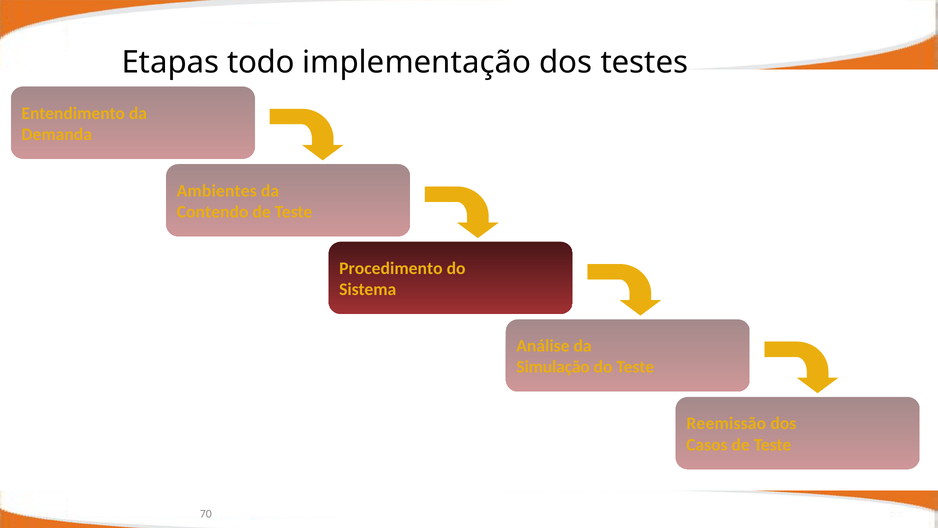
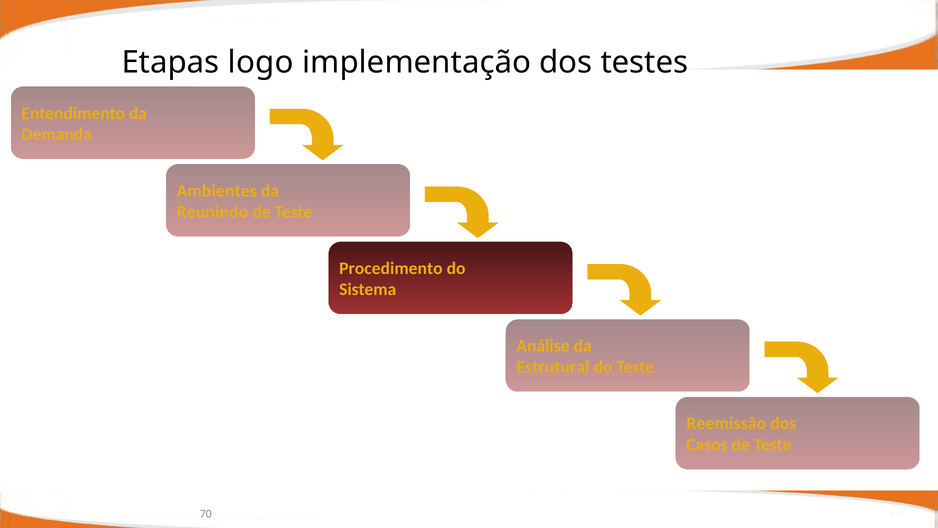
todo: todo -> logo (261, 62)
Contendo: Contendo -> Reunindo (213, 212)
Simulação: Simulação -> Estrutural (553, 367)
